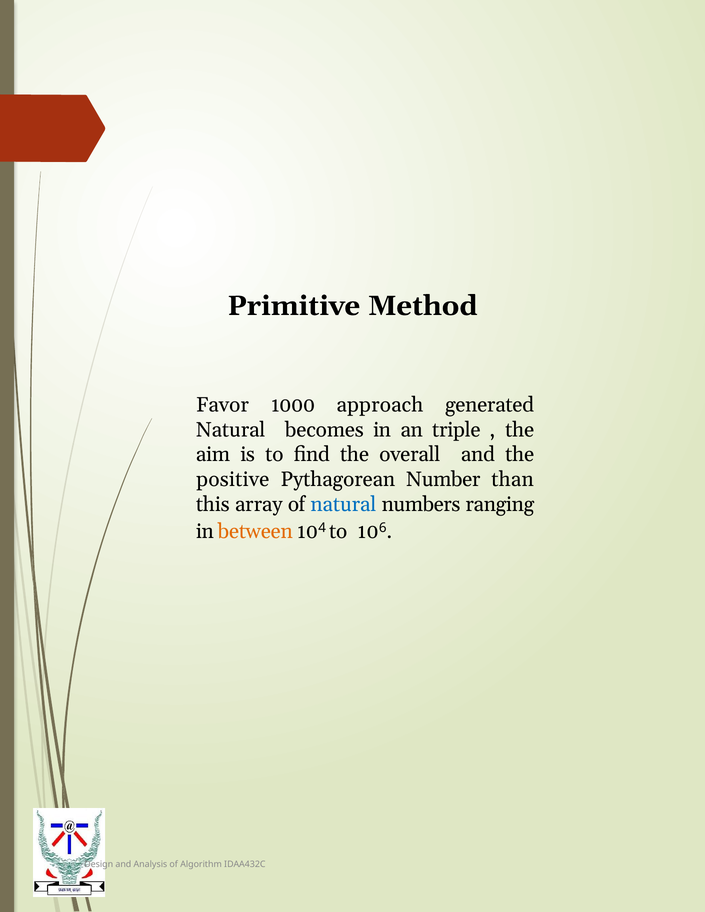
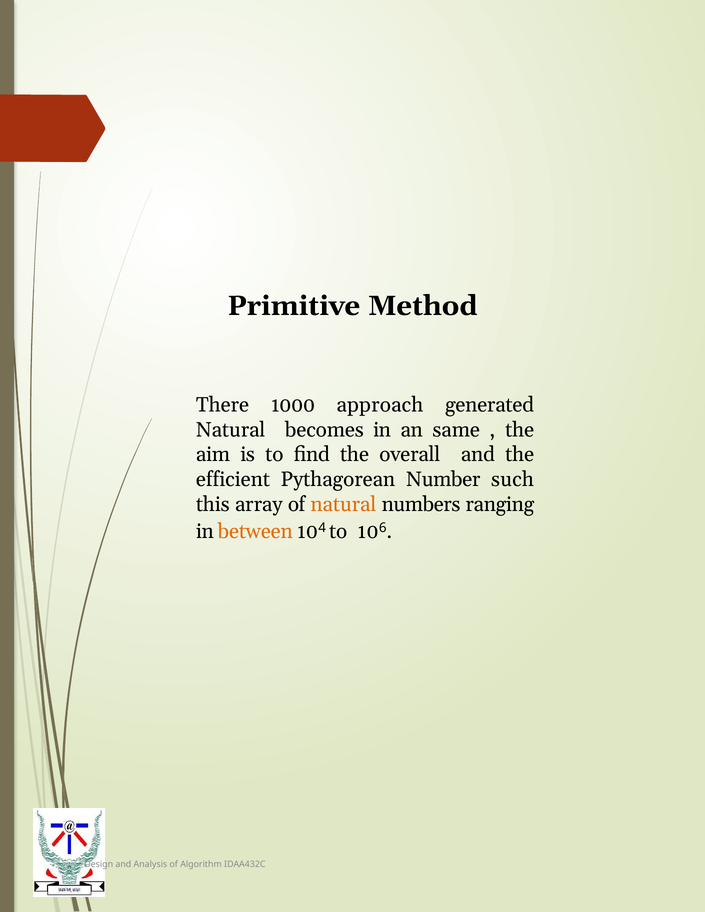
Favor: Favor -> There (222, 405)
triple: triple -> same (456, 430)
positive: positive -> efficient (233, 480)
than: than -> such (513, 480)
natural colour: blue -> orange (343, 505)
